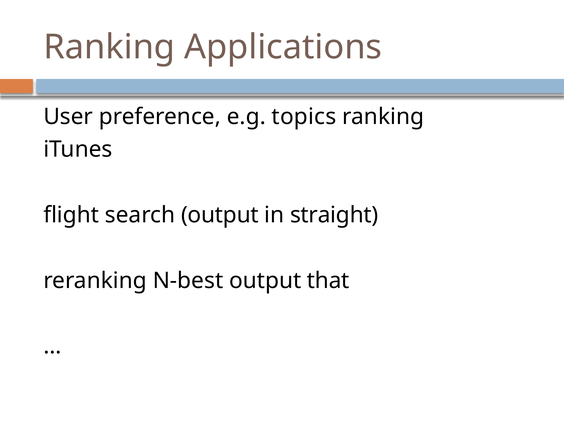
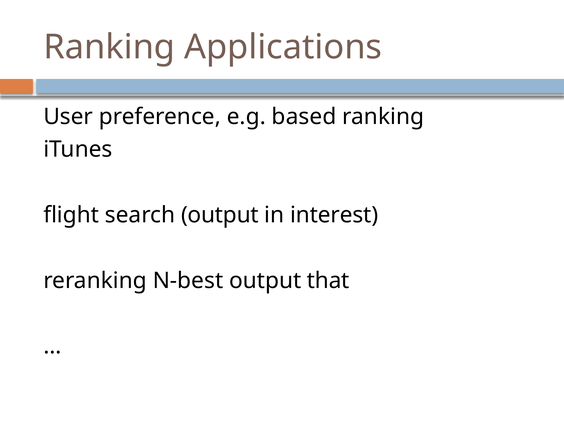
topics: topics -> based (304, 117)
straight: straight -> interest (334, 215)
